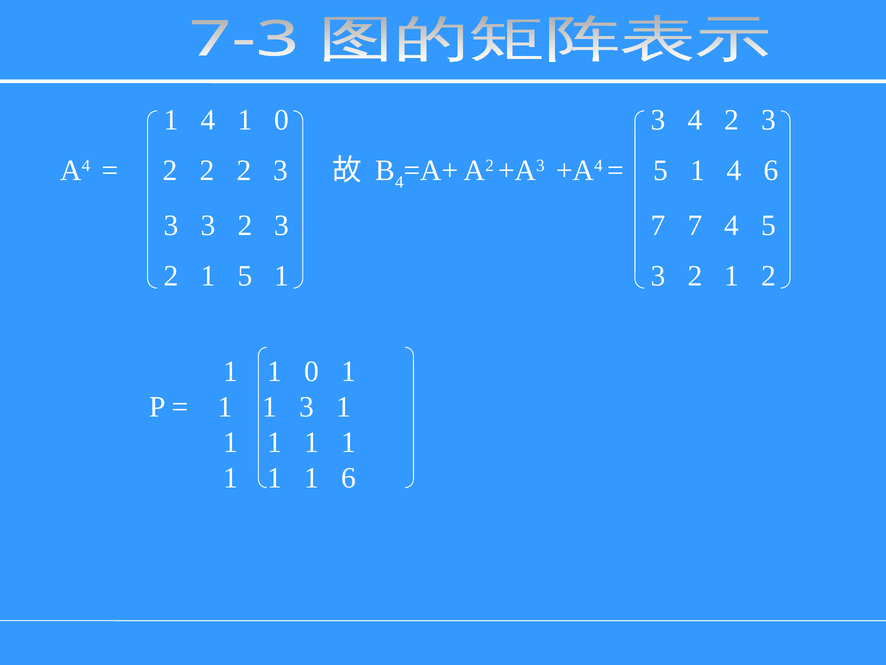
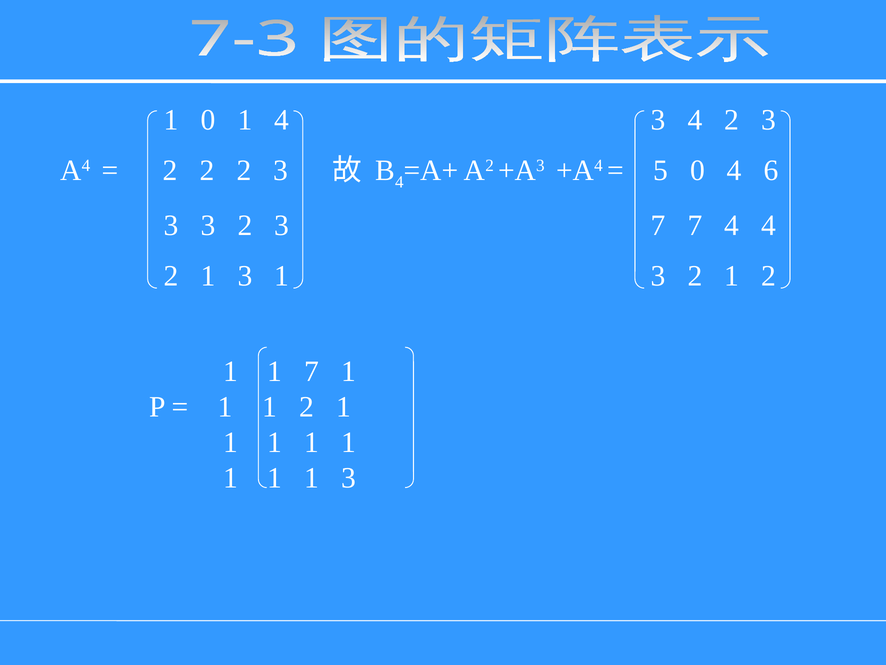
4: 4 -> 0 (208, 120)
0: 0 -> 4 (282, 120)
1: 1 -> 0 (697, 170)
4 5: 5 -> 4 (769, 225)
2 1 5: 5 -> 3 (245, 276)
1 1 0: 0 -> 7 (312, 371)
1 1 3: 3 -> 2 (307, 407)
1 1 6: 6 -> 3 (349, 477)
